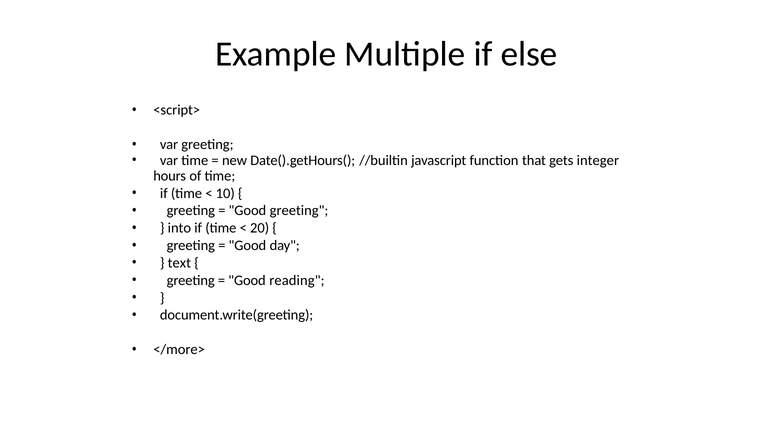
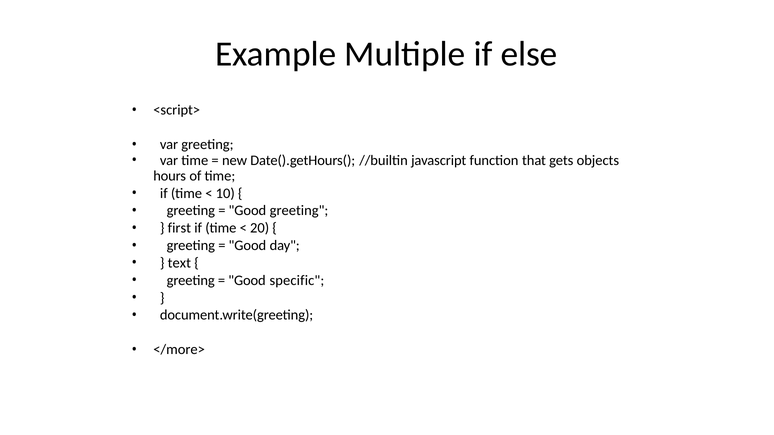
integer: integer -> objects (598, 160)
into: into -> first (179, 228)
reading: reading -> specific (297, 281)
